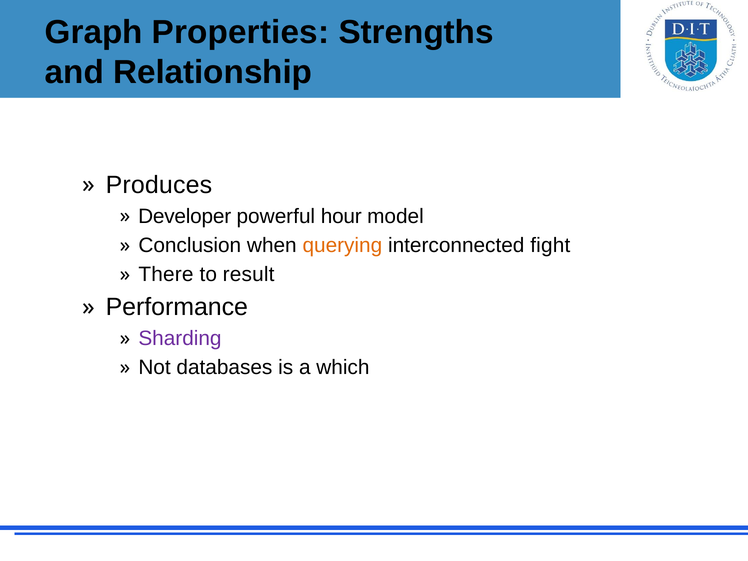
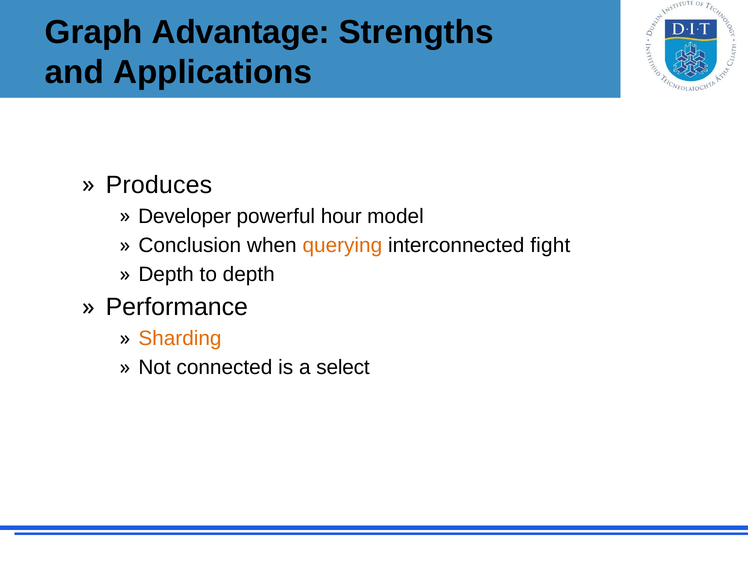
Properties: Properties -> Advantage (241, 32)
Relationship: Relationship -> Applications (213, 72)
There: There -> Depth (166, 274)
to result: result -> depth (249, 274)
Sharding colour: purple -> orange (180, 338)
databases: databases -> connected (224, 368)
which: which -> select (343, 368)
